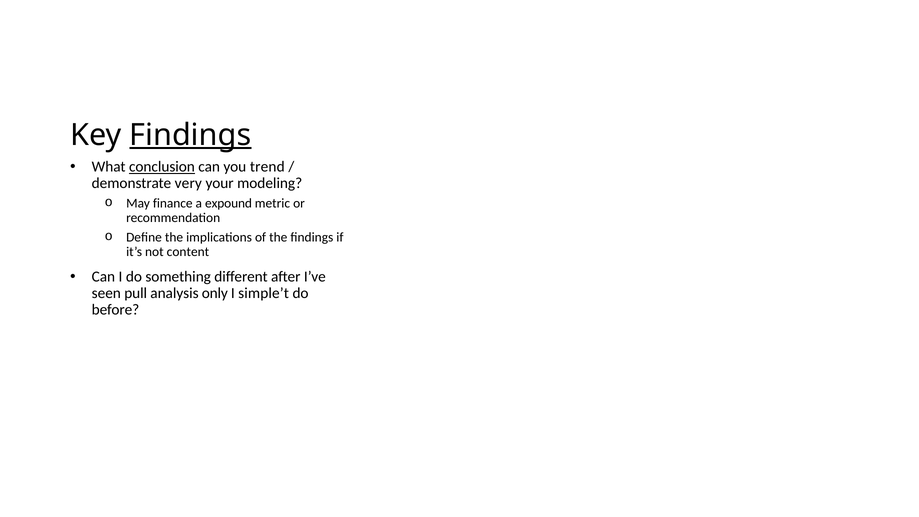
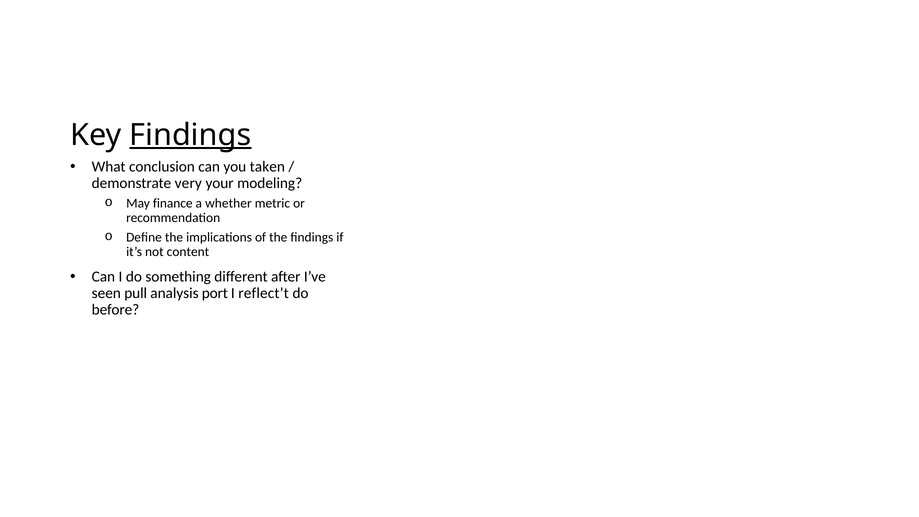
conclusion underline: present -> none (162, 167)
trend: trend -> taken (267, 167)
expound: expound -> whether (228, 204)
only: only -> port (215, 293)
simple’t: simple’t -> reflect’t (264, 293)
